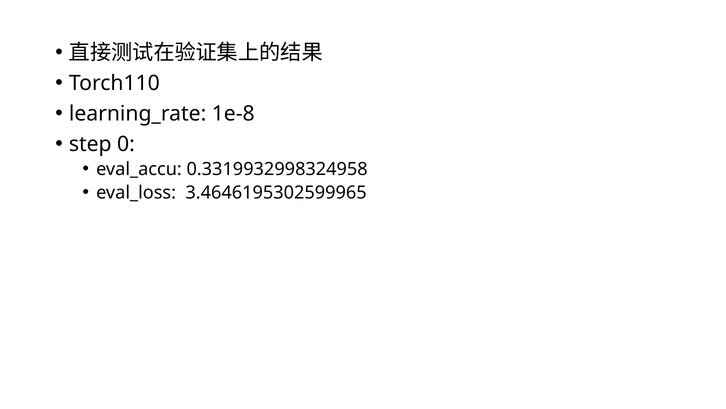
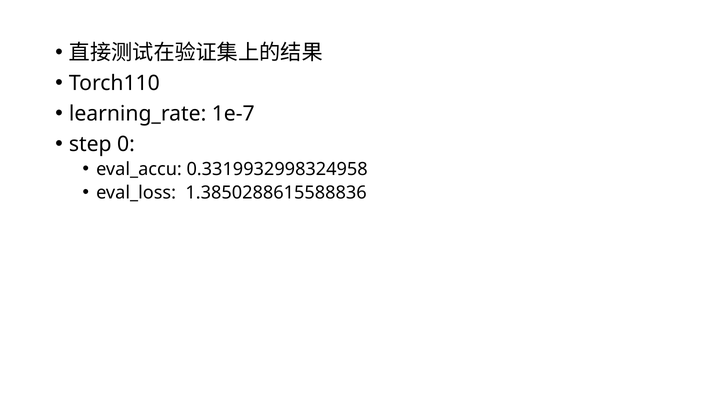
1e-8: 1e-8 -> 1e-7 (233, 113)
3.4646195302599965: 3.4646195302599965 -> 1.3850288615588836 (276, 192)
